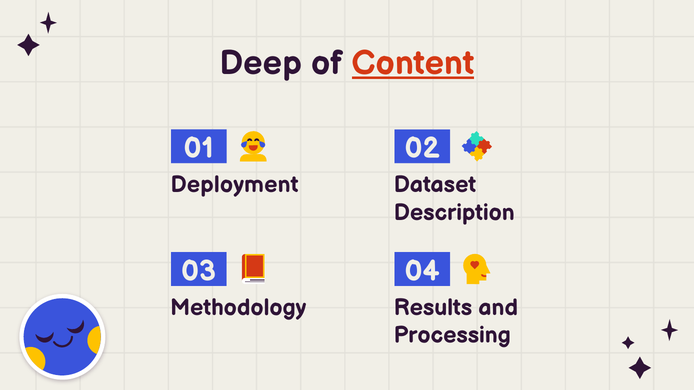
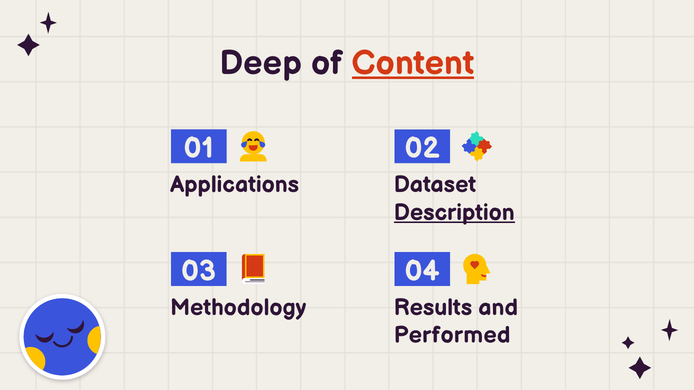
Deployment: Deployment -> Applications (235, 185)
Description underline: none -> present (454, 213)
Processing: Processing -> Performed (452, 336)
